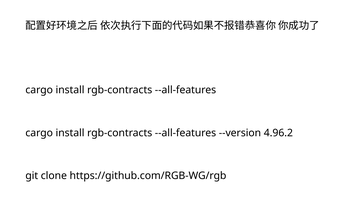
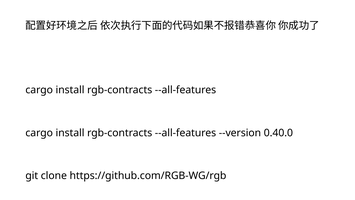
4.96.2: 4.96.2 -> 0.40.0 (278, 133)
